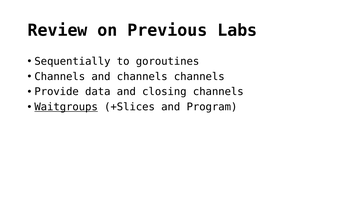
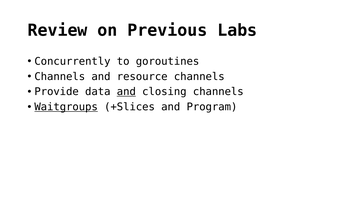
Sequentially: Sequentially -> Concurrently (72, 61)
and channels: channels -> resource (142, 76)
and underline: none -> present (126, 92)
